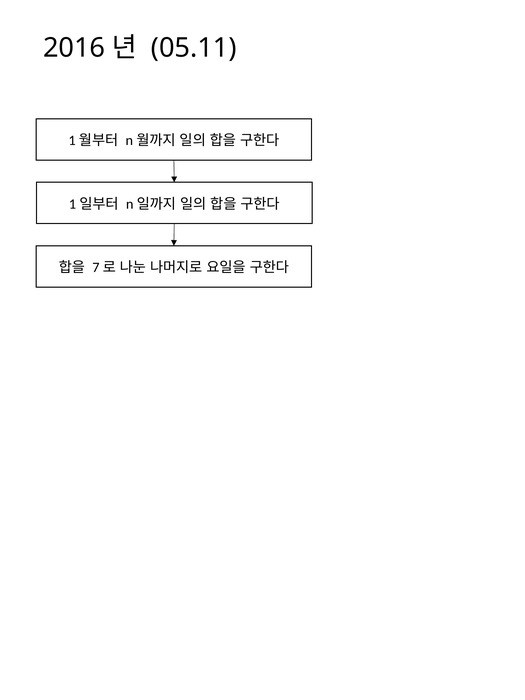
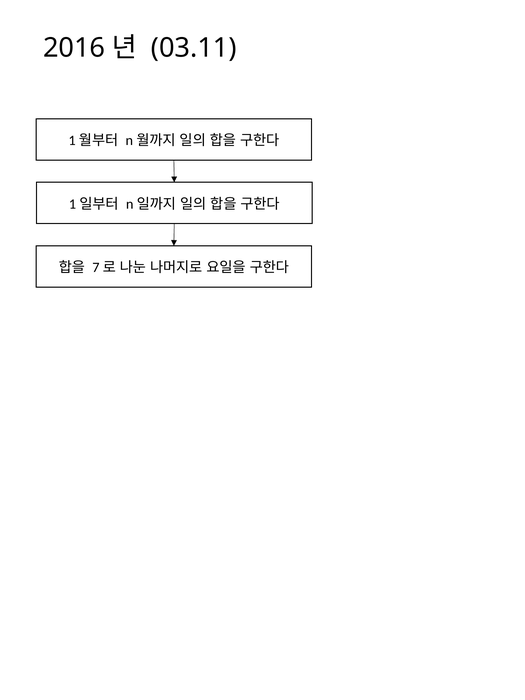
05.11: 05.11 -> 03.11 (194, 48)
